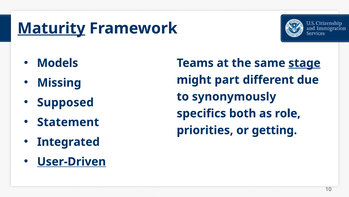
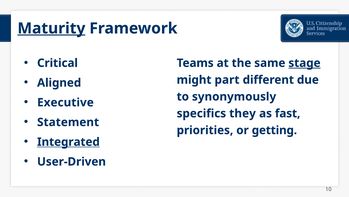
Models: Models -> Critical (57, 63)
Missing: Missing -> Aligned (59, 83)
Supposed: Supposed -> Executive (65, 102)
both: both -> they (243, 113)
role: role -> fast (288, 113)
Integrated underline: none -> present (68, 141)
User-Driven underline: present -> none (71, 161)
